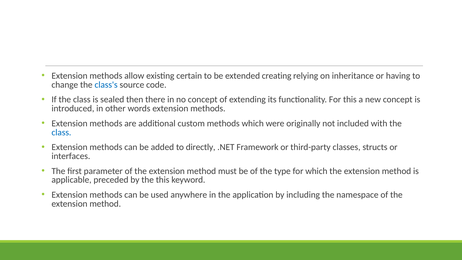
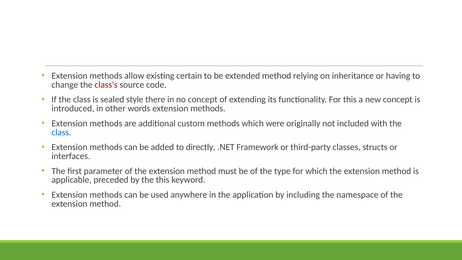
extended creating: creating -> method (277, 76)
class's colour: blue -> red (106, 85)
then: then -> style (135, 100)
